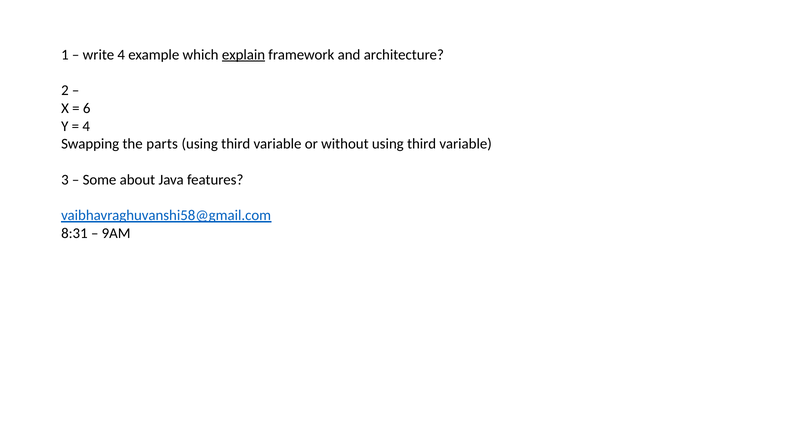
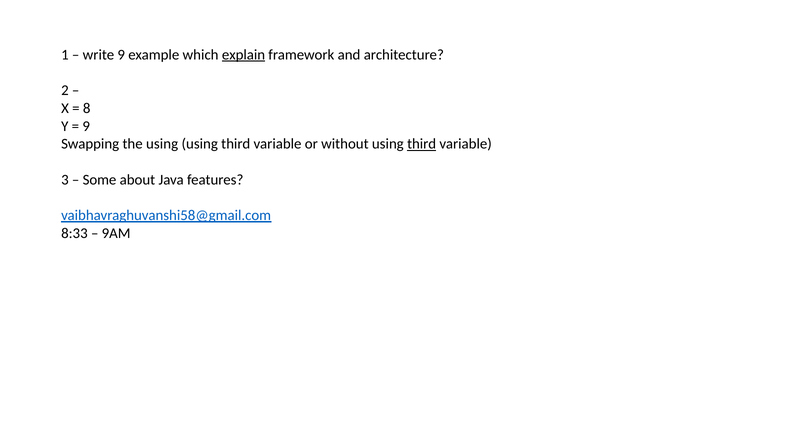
write 4: 4 -> 9 (121, 55)
6: 6 -> 8 (87, 108)
4: 4 -> 9 (86, 126)
the parts: parts -> using (162, 144)
third underline: none -> present (422, 144)
8:31: 8:31 -> 8:33 (74, 234)
